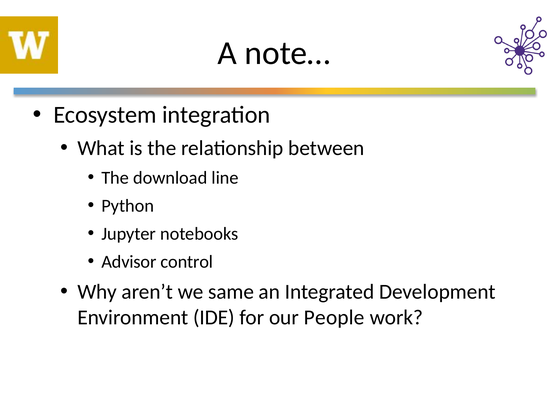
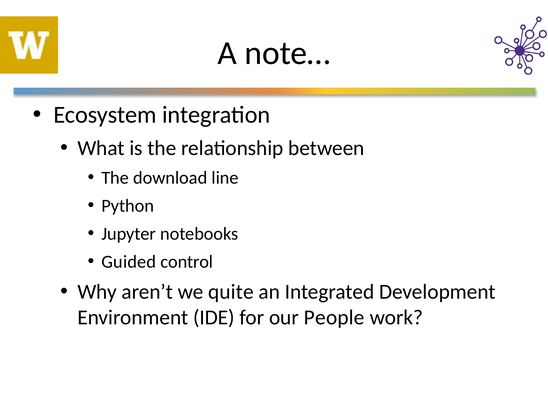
Advisor: Advisor -> Guided (129, 262)
same: same -> quite (231, 292)
